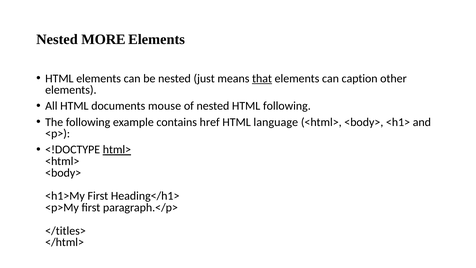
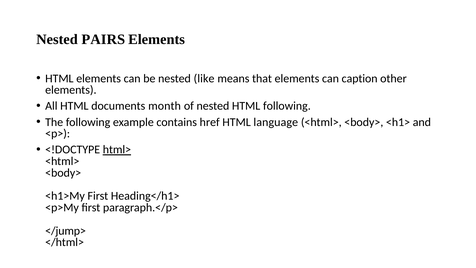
MORE: MORE -> PAIRS (103, 39)
just: just -> like (204, 78)
that underline: present -> none (262, 78)
mouse: mouse -> month (165, 106)
</titles>: </titles> -> </jump> (66, 231)
